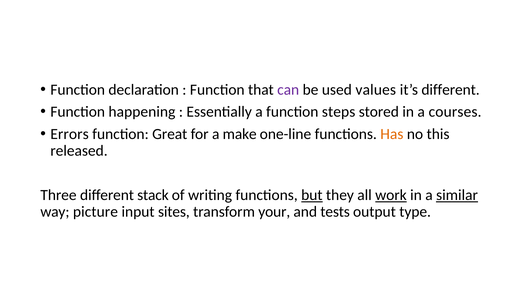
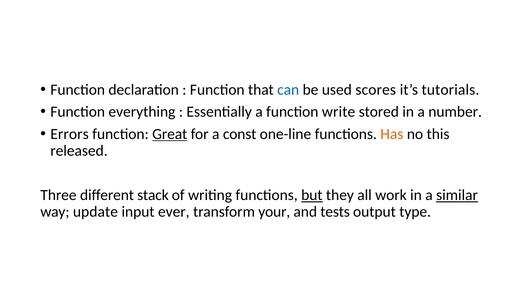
can colour: purple -> blue (288, 90)
values: values -> scores (376, 90)
it’s different: different -> tutorials (450, 90)
happening: happening -> everything (142, 112)
steps: steps -> write (339, 112)
courses: courses -> number (455, 112)
Great underline: none -> present (170, 134)
make: make -> const (240, 134)
work underline: present -> none (391, 195)
picture: picture -> update (95, 212)
sites: sites -> ever (174, 212)
